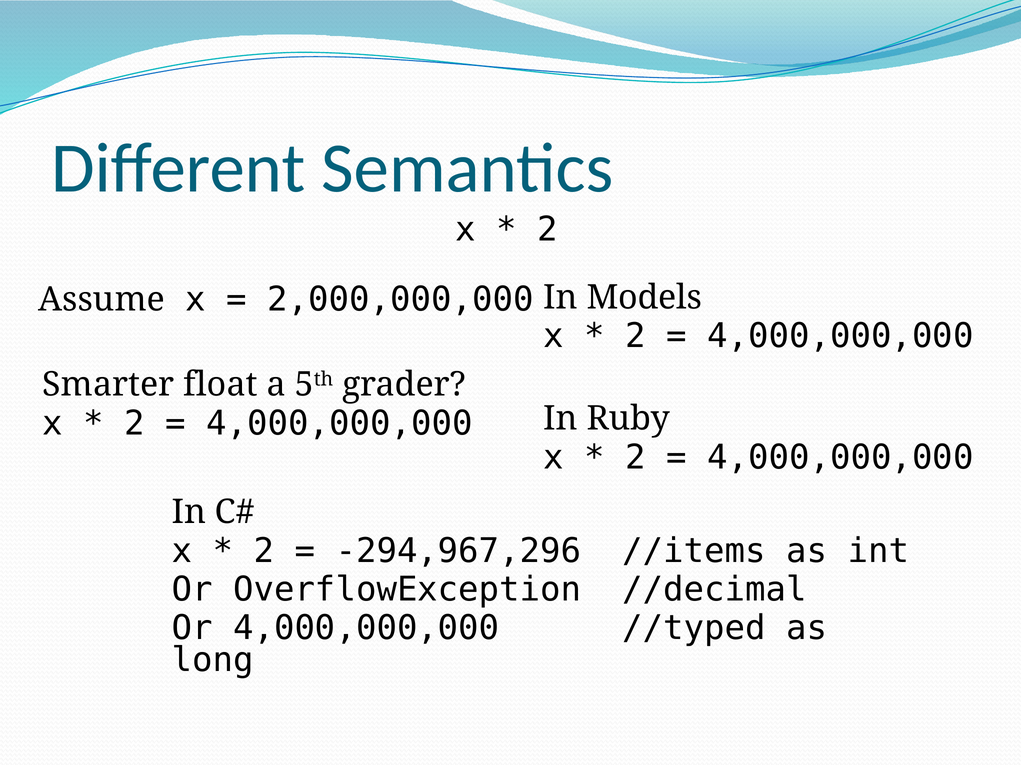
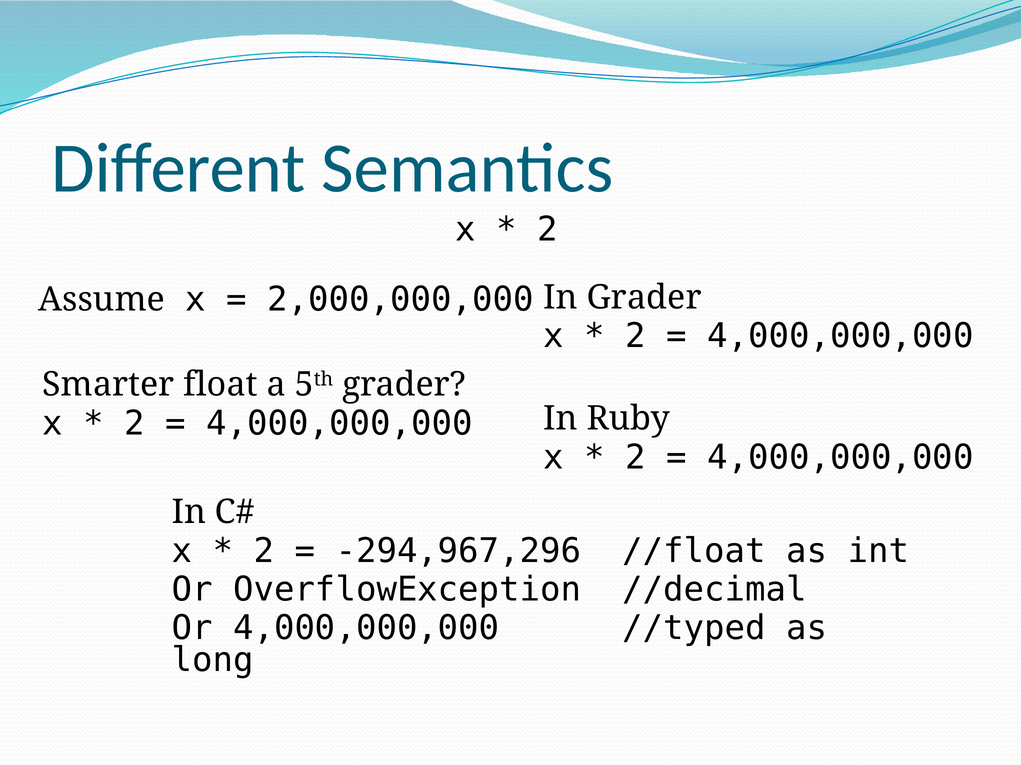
In Models: Models -> Grader (644, 298)
//items: //items -> //float (694, 551)
